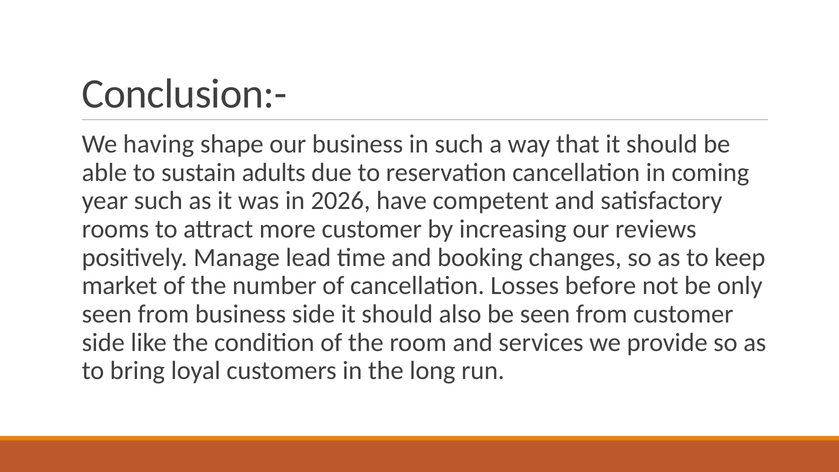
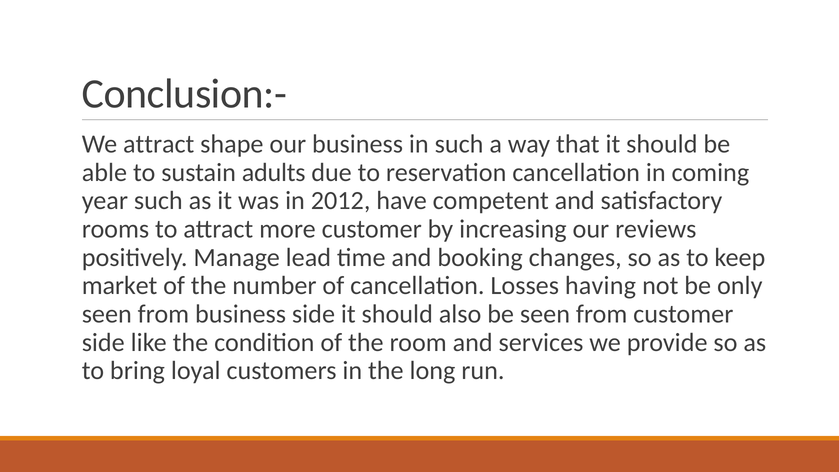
We having: having -> attract (159, 144)
2026: 2026 -> 2012 (341, 201)
before: before -> having (600, 286)
